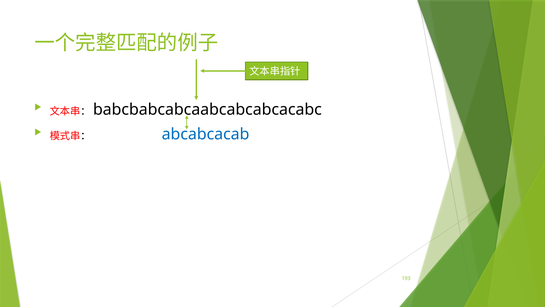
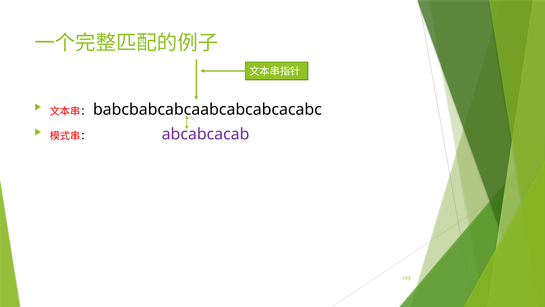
abcabcacab colour: blue -> purple (206, 134)
